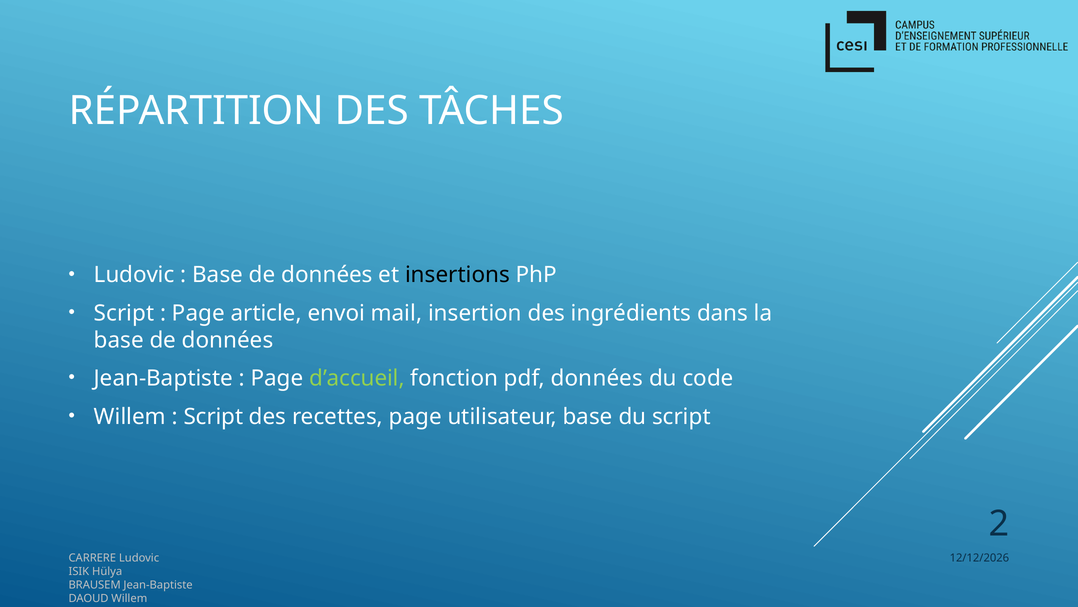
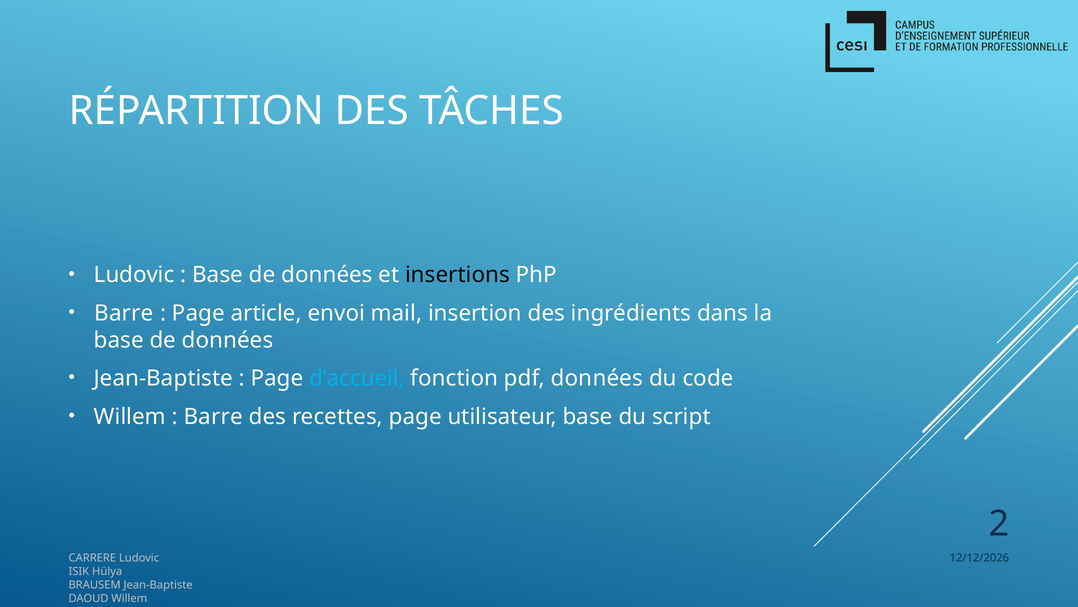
Script: Script -> Barre (124, 313)
d’accueil colour: light green -> light blue (357, 378)
Script: Script -> Barre (213, 416)
